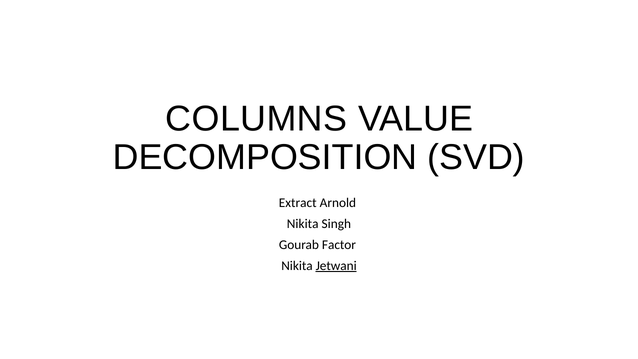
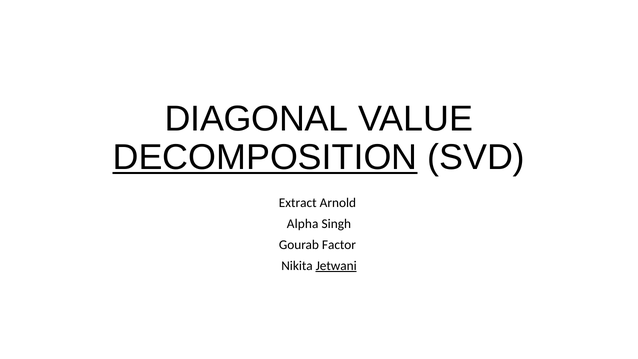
COLUMNS: COLUMNS -> DIAGONAL (257, 119)
DECOMPOSITION underline: none -> present (265, 157)
Nikita: Nikita -> Alpha (303, 224)
